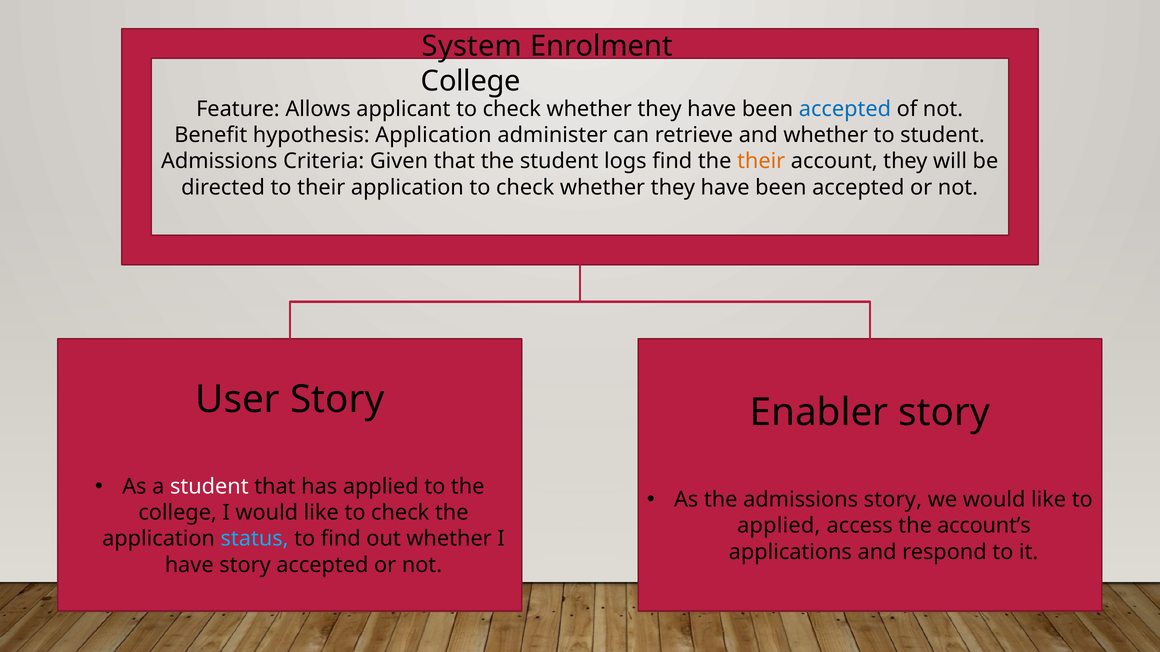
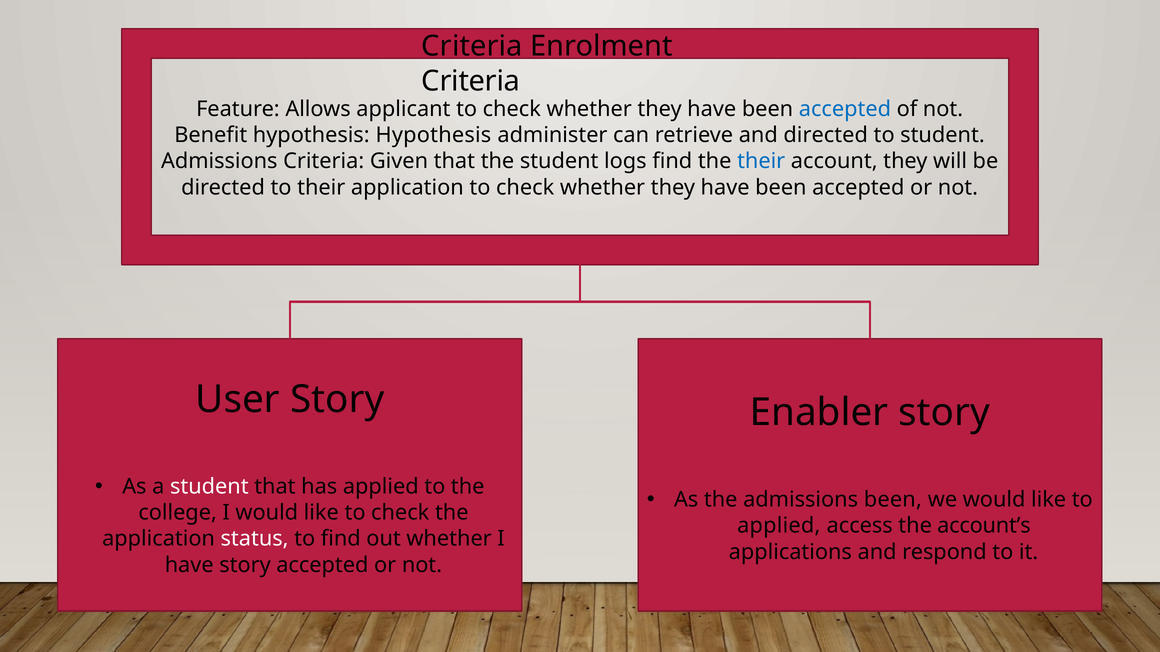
System: System -> Criteria (472, 46)
College: College -> Criteria (471, 81)
hypothesis Application: Application -> Hypothesis (433, 135)
and whether: whether -> directed (826, 135)
their colour: orange -> blue (761, 161)
admissions story: story -> been (893, 500)
status colour: light blue -> white (255, 539)
